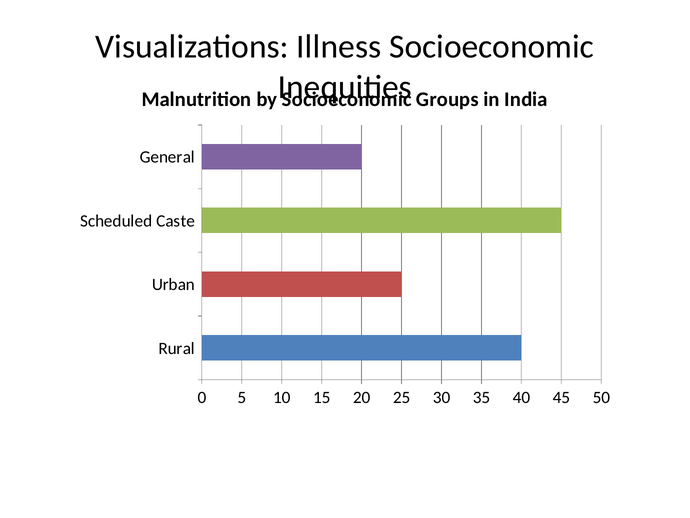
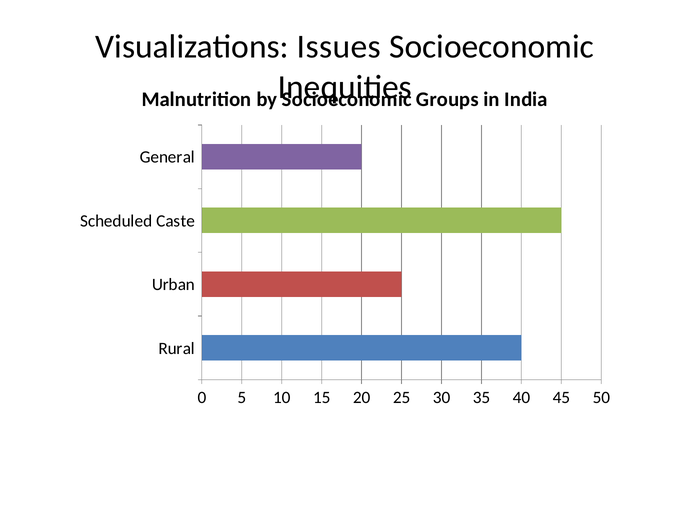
Illness: Illness -> Issues (339, 47)
